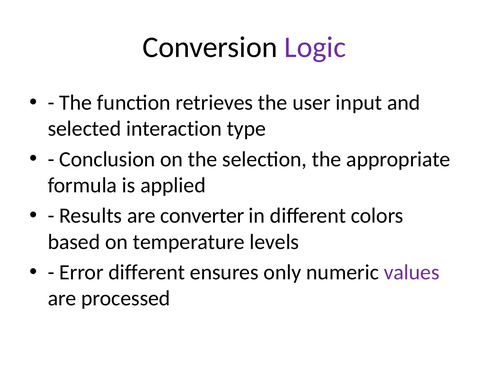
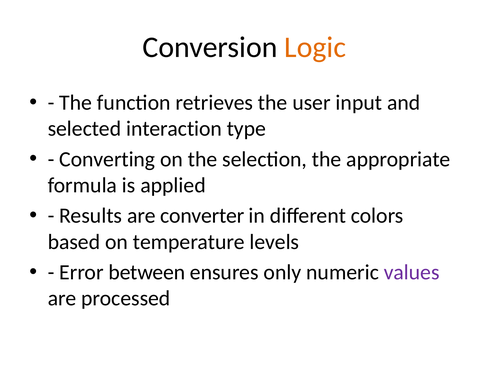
Logic colour: purple -> orange (315, 47)
Conclusion: Conclusion -> Converting (107, 159)
Error different: different -> between (147, 272)
